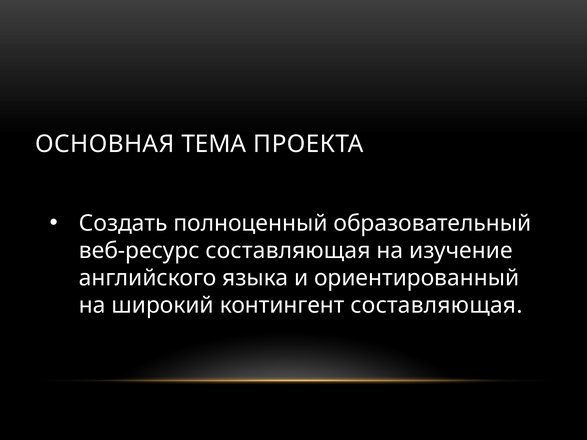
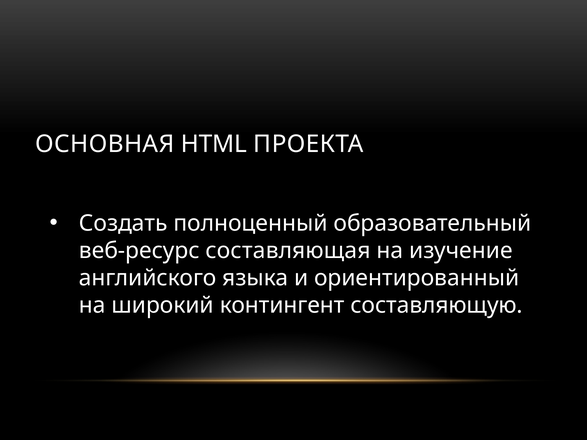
ТЕМА: ТЕМА -> HTML (214, 144)
контингент составляющая: составляющая -> составляющую (437, 306)
